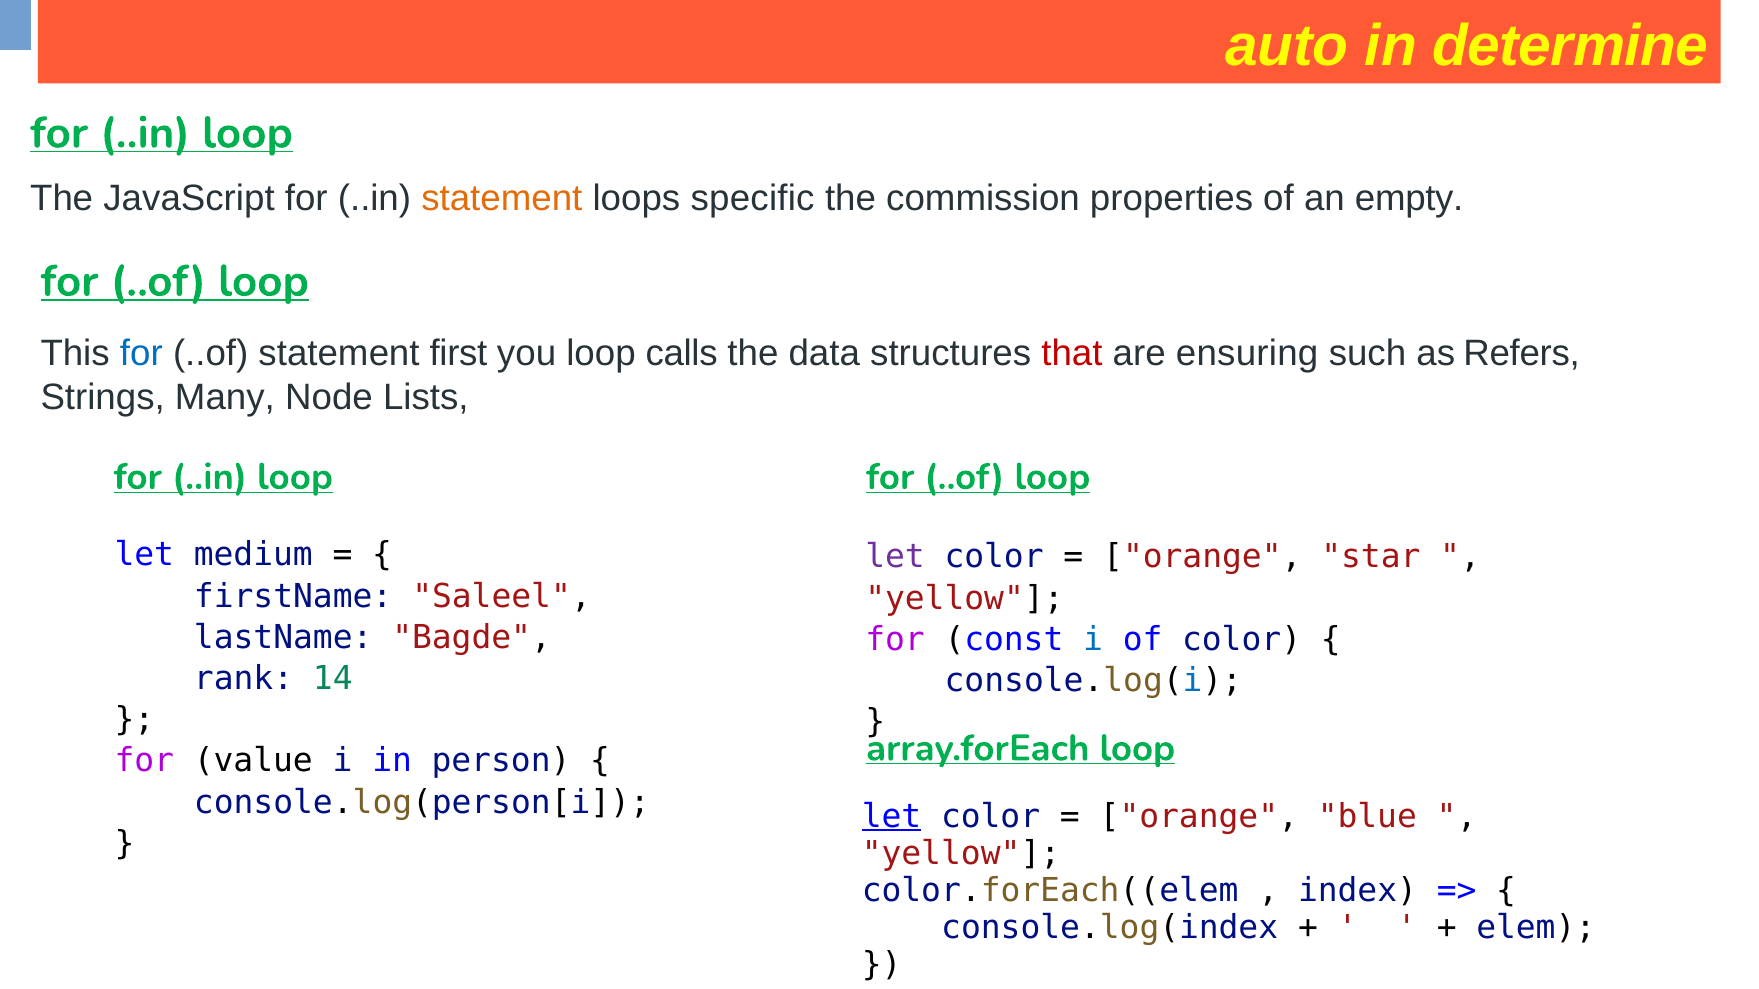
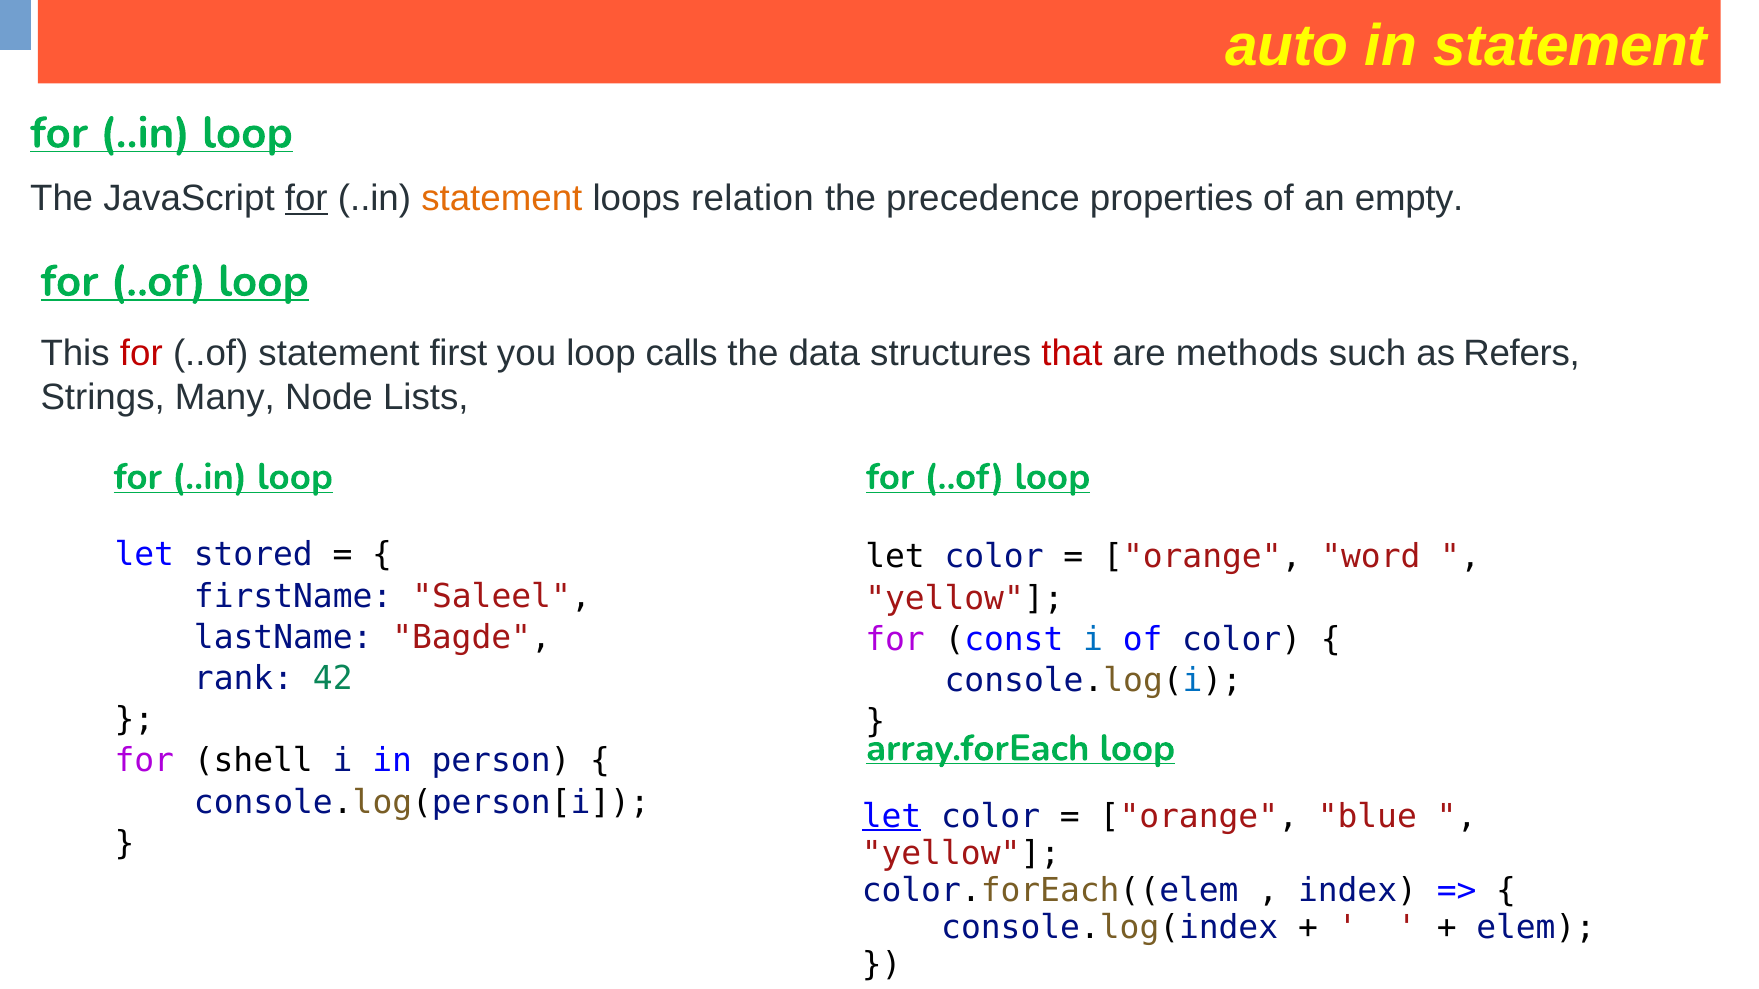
in determine: determine -> statement (1570, 46)
for underline: none -> present (306, 198)
specific: specific -> relation (752, 198)
commission: commission -> precedence (983, 198)
for colour: blue -> red (141, 354)
ensuring: ensuring -> methods (1247, 354)
medium: medium -> stored (253, 555)
let colour: purple -> black (895, 557)
star: star -> word (1371, 557)
14: 14 -> 42 (333, 679)
value: value -> shell (253, 761)
